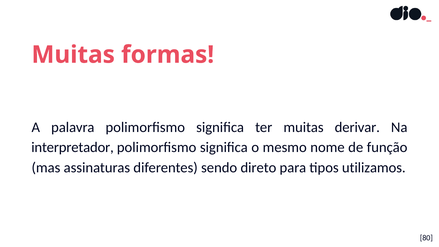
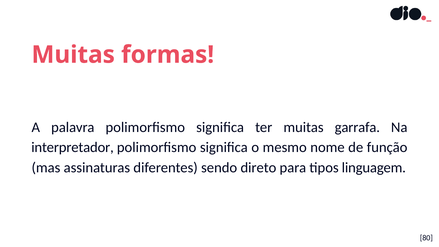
derivar: derivar -> garrafa (357, 127)
utilizamos: utilizamos -> linguagem (374, 168)
